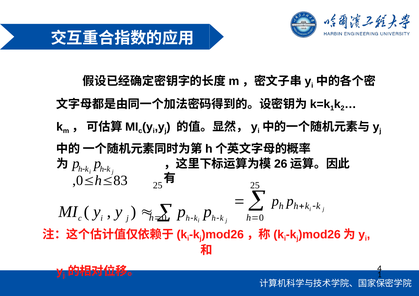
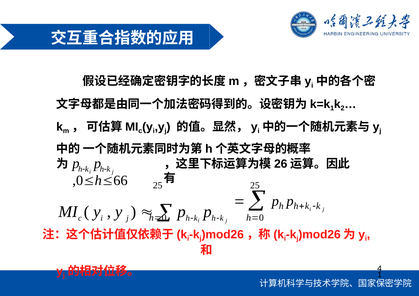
83: 83 -> 66 (121, 181)
